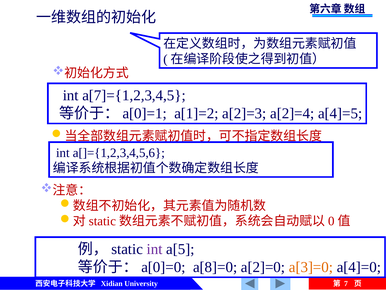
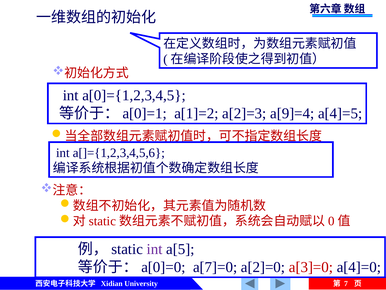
a[7]={1,2,3,4,5: a[7]={1,2,3,4,5 -> a[0]={1,2,3,4,5 (134, 95)
a[2]=4: a[2]=4 -> a[9]=4 (292, 113)
a[8]=0: a[8]=0 -> a[7]=0 (215, 267)
a[3]=0 colour: orange -> red (311, 267)
